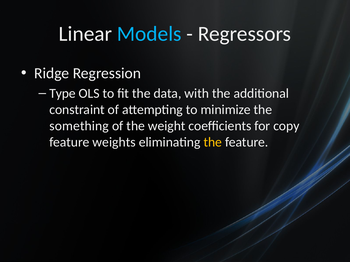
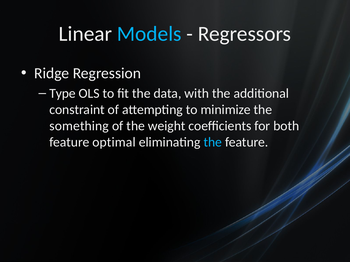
copy: copy -> both (286, 126)
weights: weights -> optimal (114, 142)
the colour: yellow -> light blue (213, 142)
